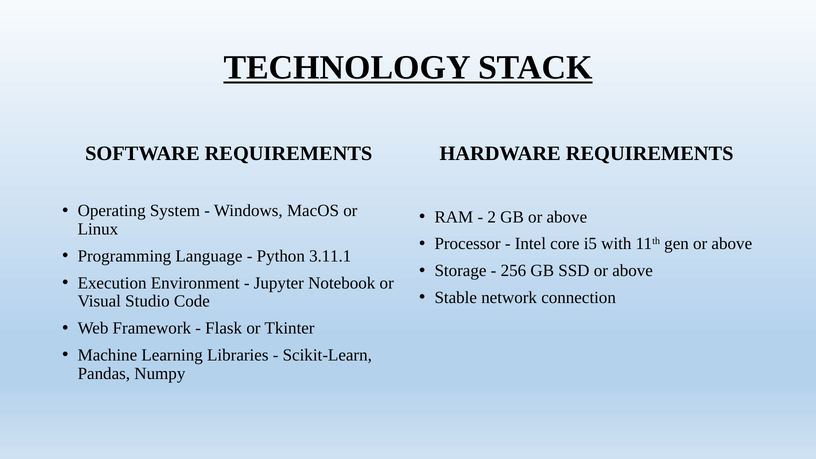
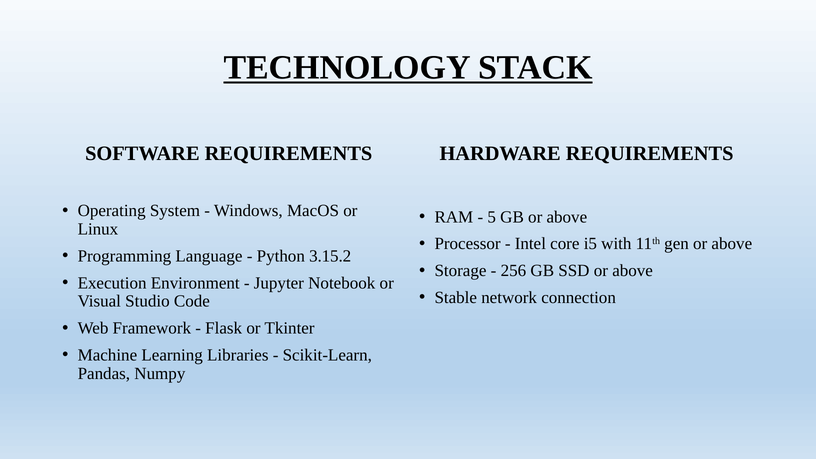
2: 2 -> 5 (492, 217)
3.11.1: 3.11.1 -> 3.15.2 (330, 256)
